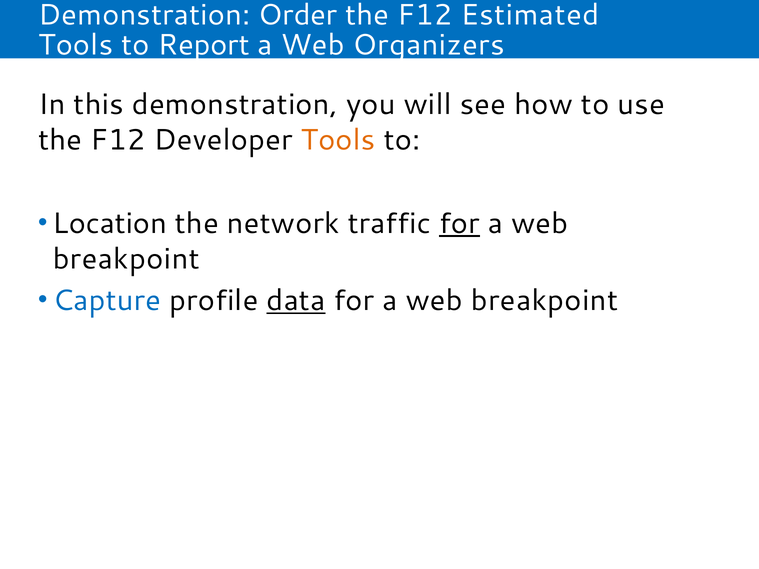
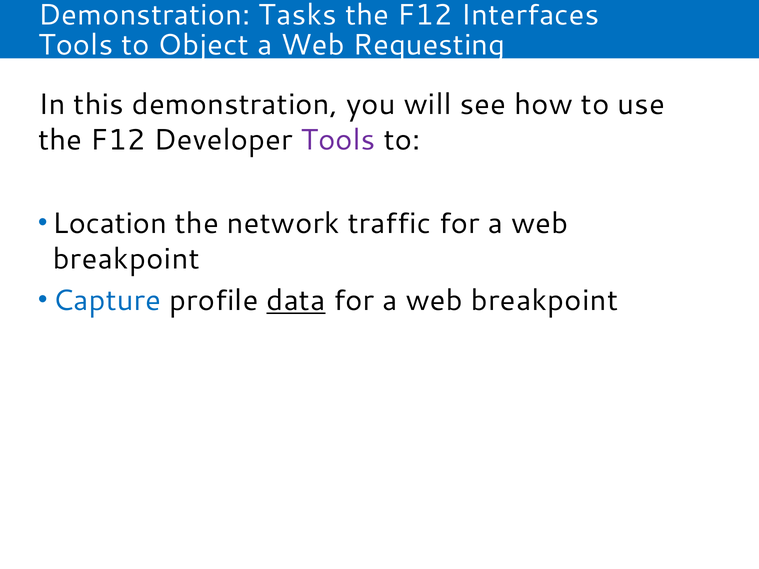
Order: Order -> Tasks (298, 15)
Estimated: Estimated -> Interfaces (530, 15)
Report: Report -> Object (203, 45)
Organizers: Organizers -> Requesting (429, 45)
Tools colour: orange -> purple (338, 140)
for underline: present -> none (459, 224)
